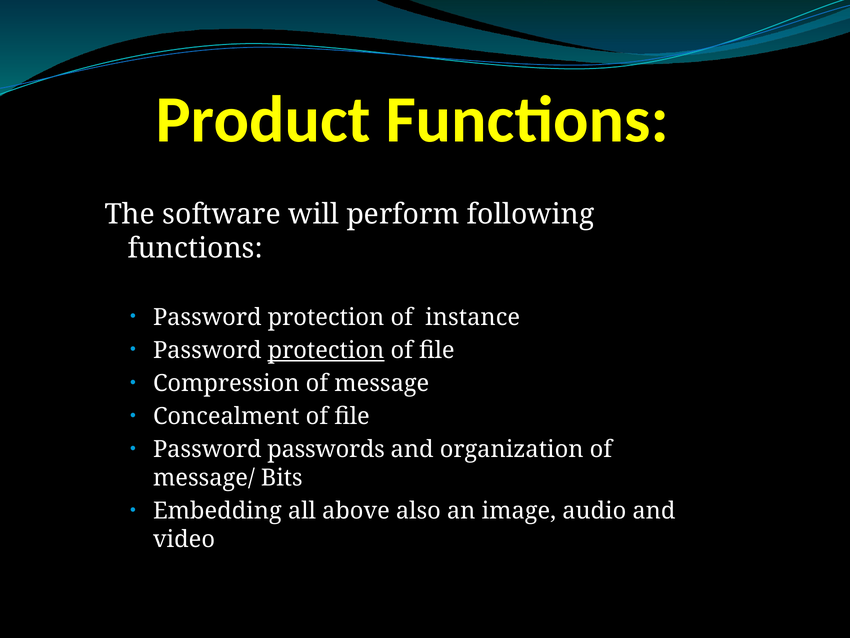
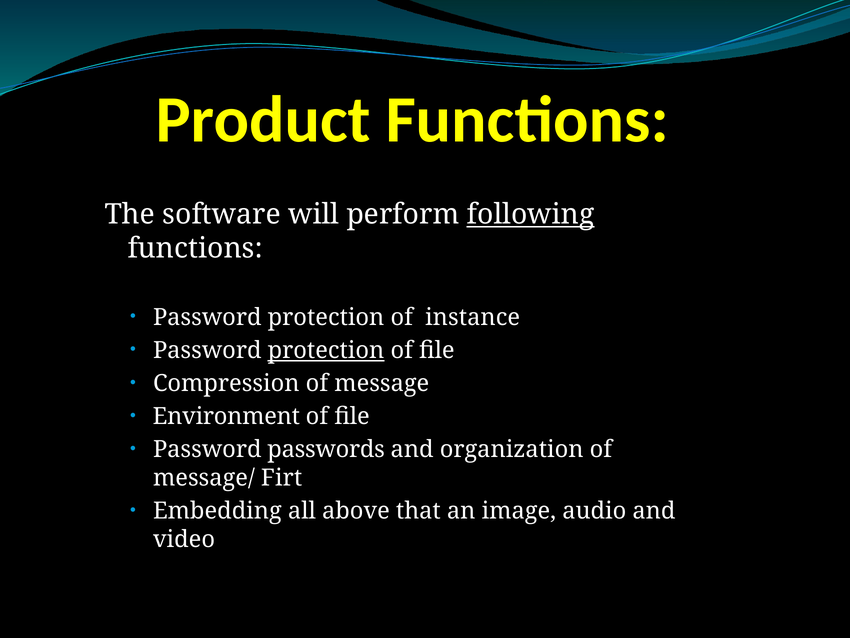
following underline: none -> present (531, 214)
Concealment: Concealment -> Environment (226, 416)
Bits: Bits -> Firt (282, 478)
also: also -> that (418, 511)
